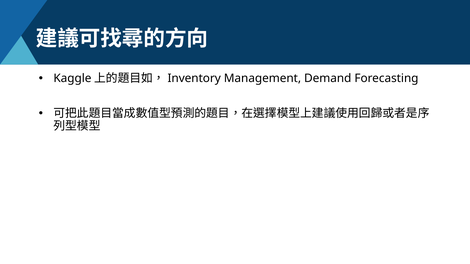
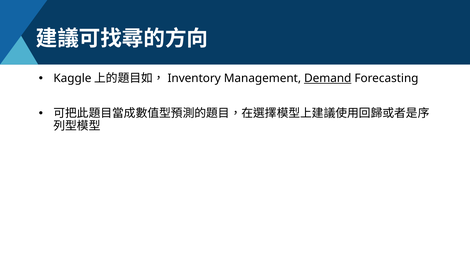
Demand underline: none -> present (328, 78)
